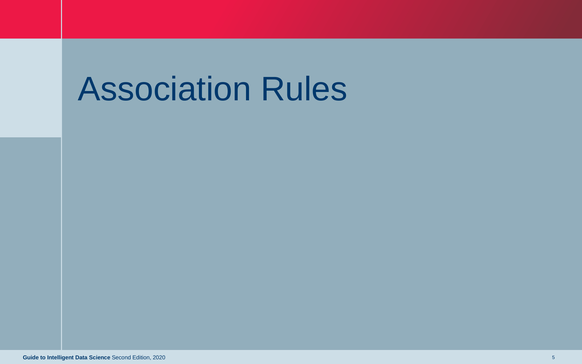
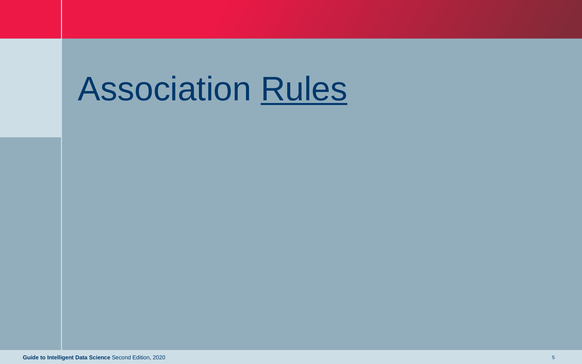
Rules underline: none -> present (304, 89)
